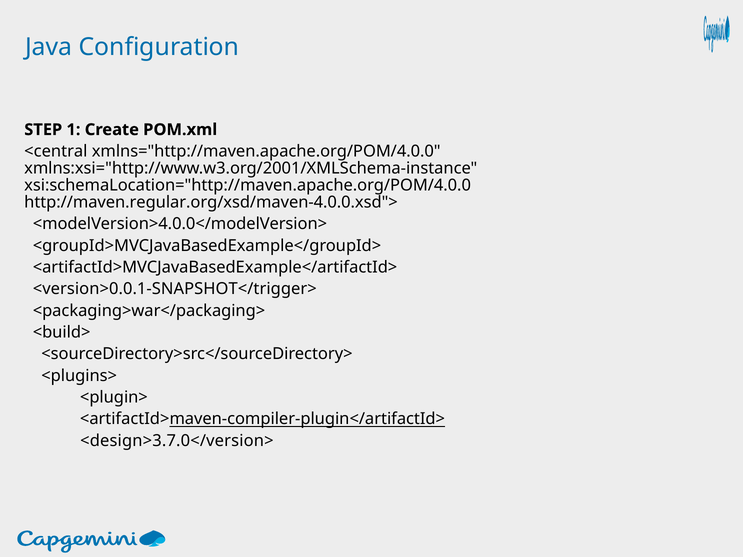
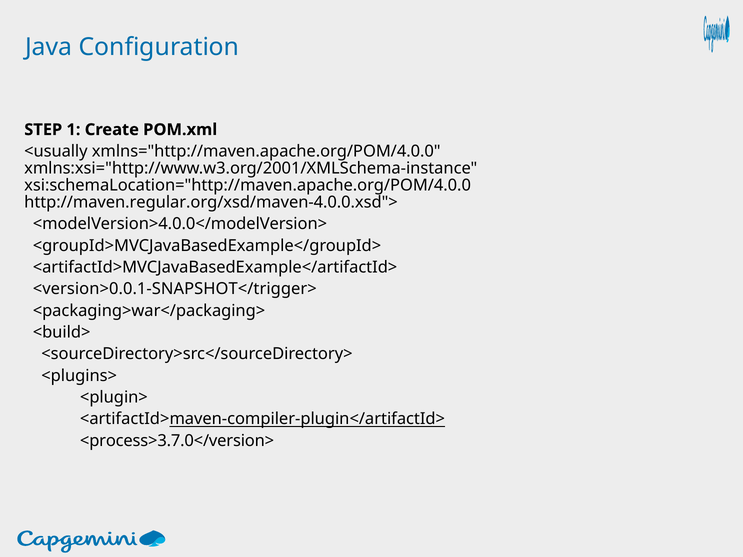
<central: <central -> <usually (56, 151)
<design>3.7.0</version>: <design>3.7.0</version> -> <process>3.7.0</version> (177, 441)
